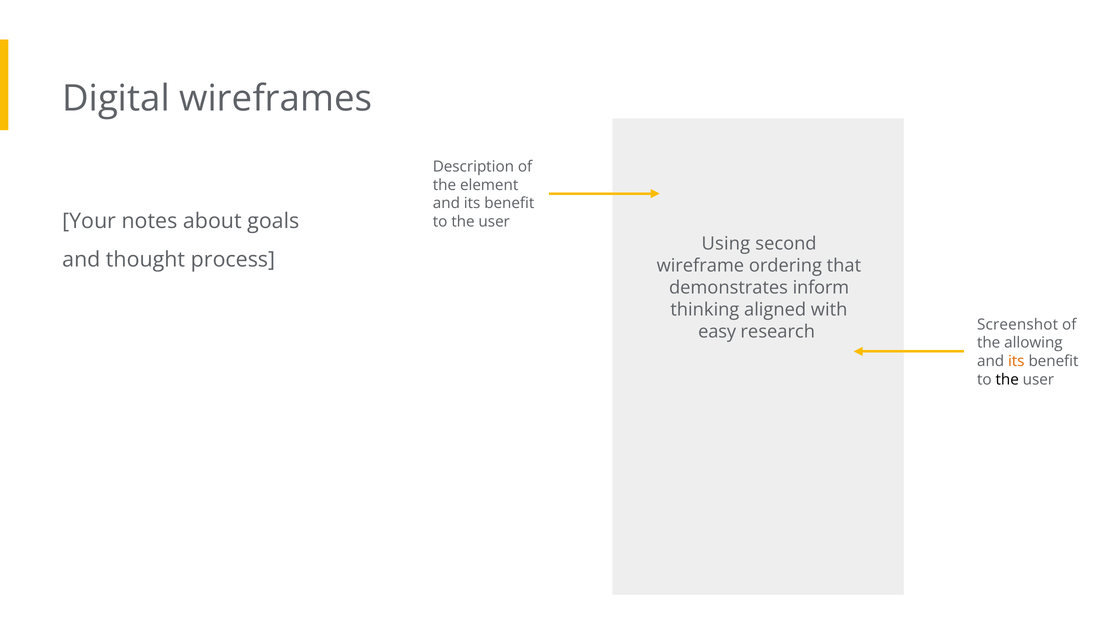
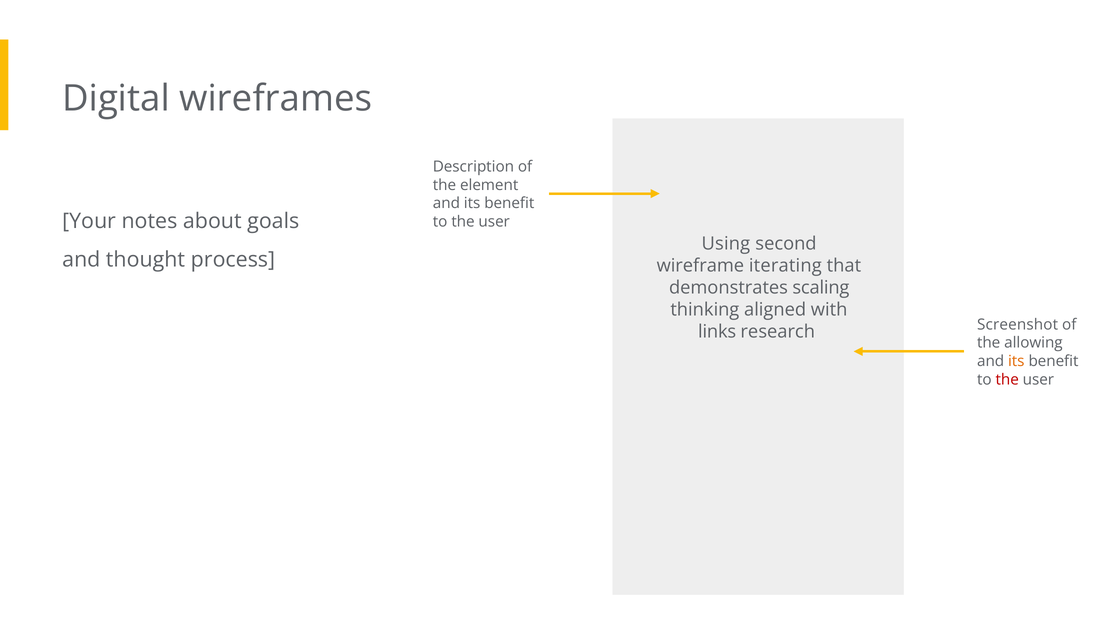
ordering: ordering -> iterating (785, 266)
inform: inform -> scaling (821, 288)
easy: easy -> links (717, 332)
the colour: black -> red (1007, 379)
